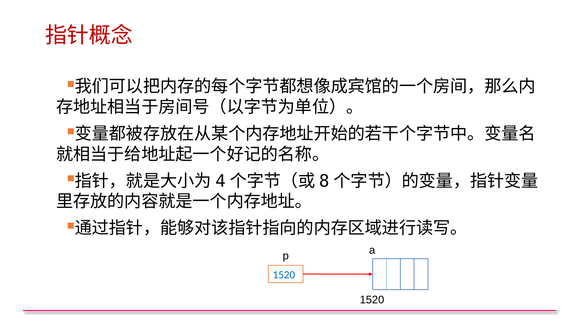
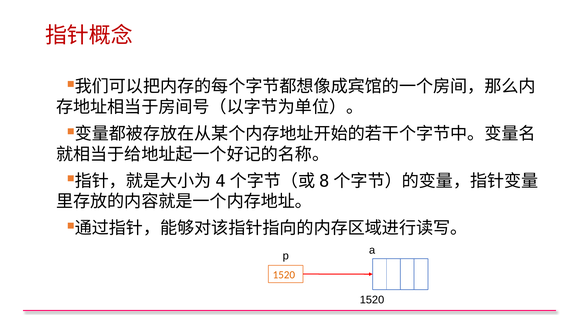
1520 colour: blue -> orange (284, 274)
